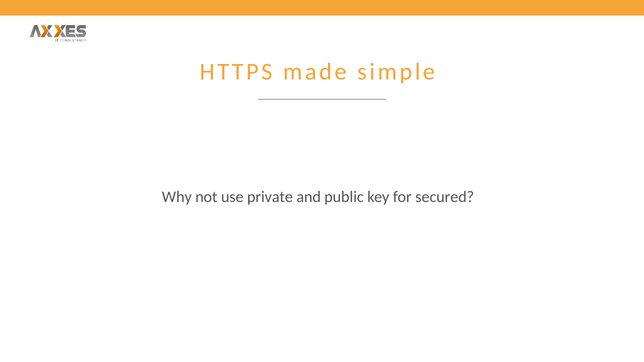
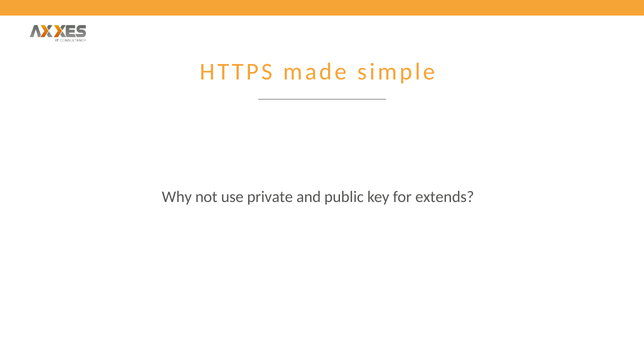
secured: secured -> extends (445, 197)
